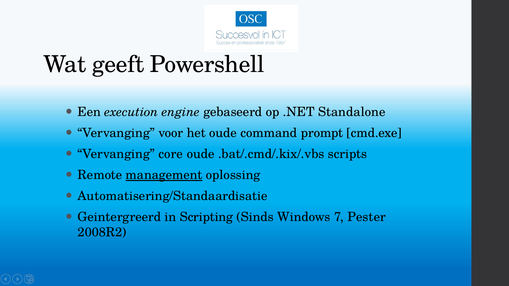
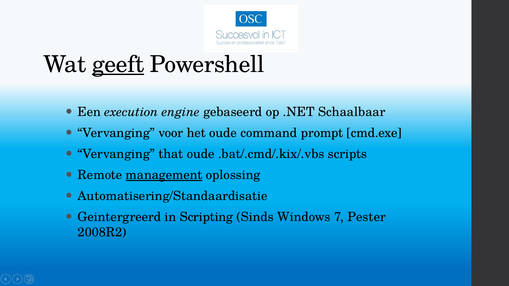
geeft underline: none -> present (118, 64)
Standalone: Standalone -> Schaalbaar (352, 112)
core: core -> that (171, 154)
